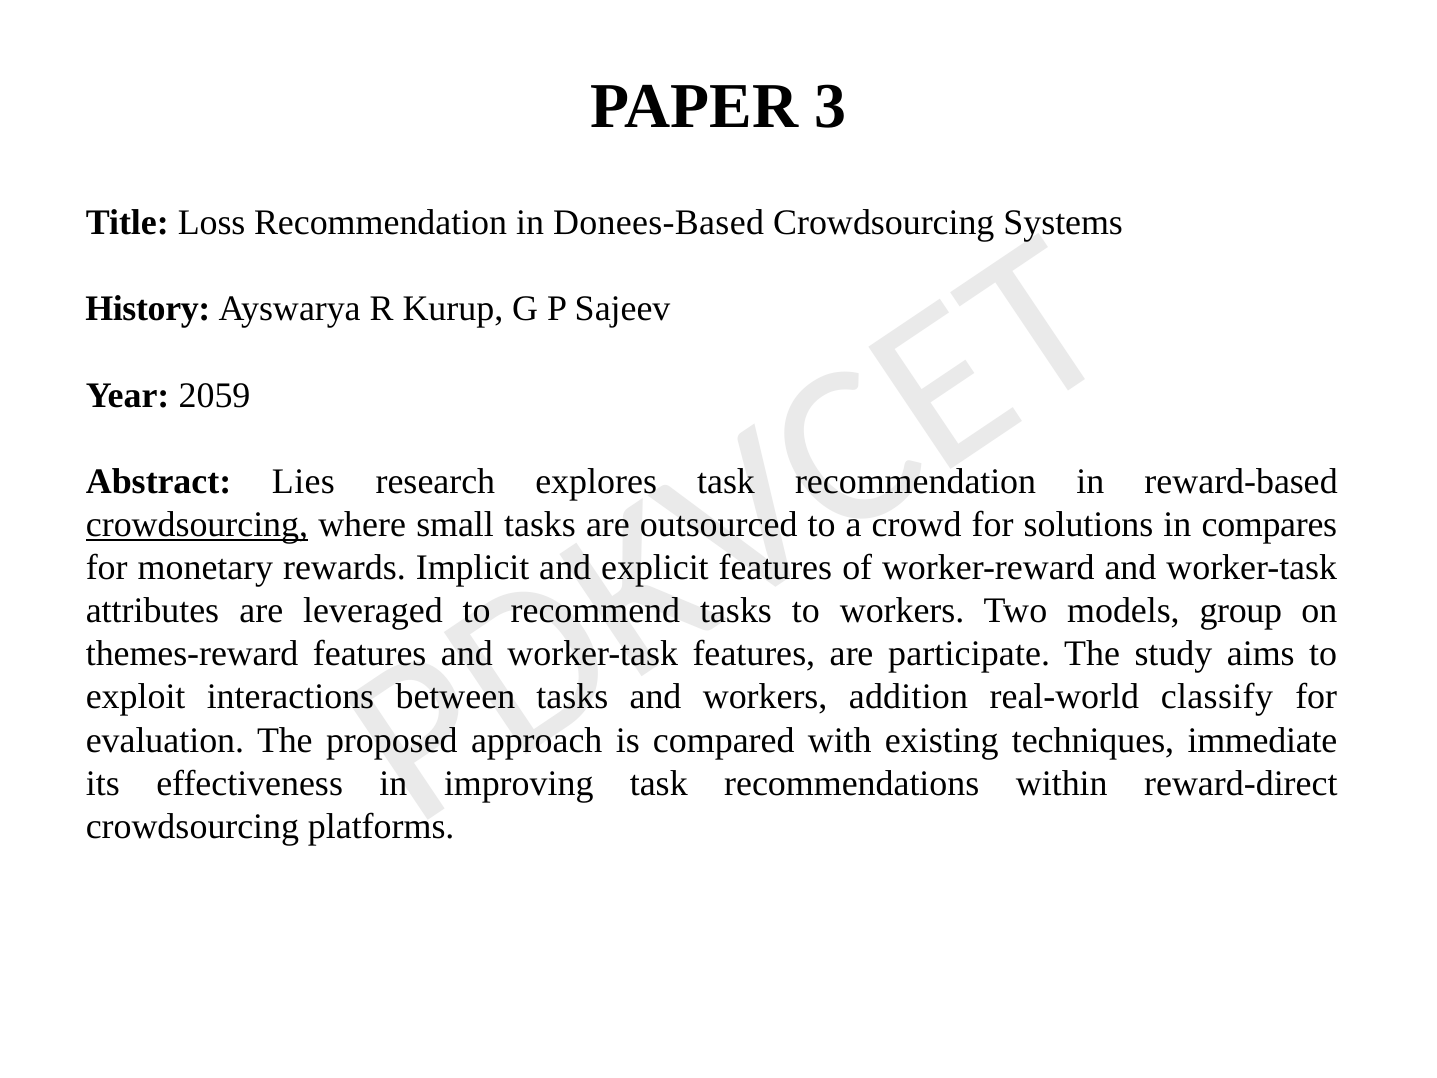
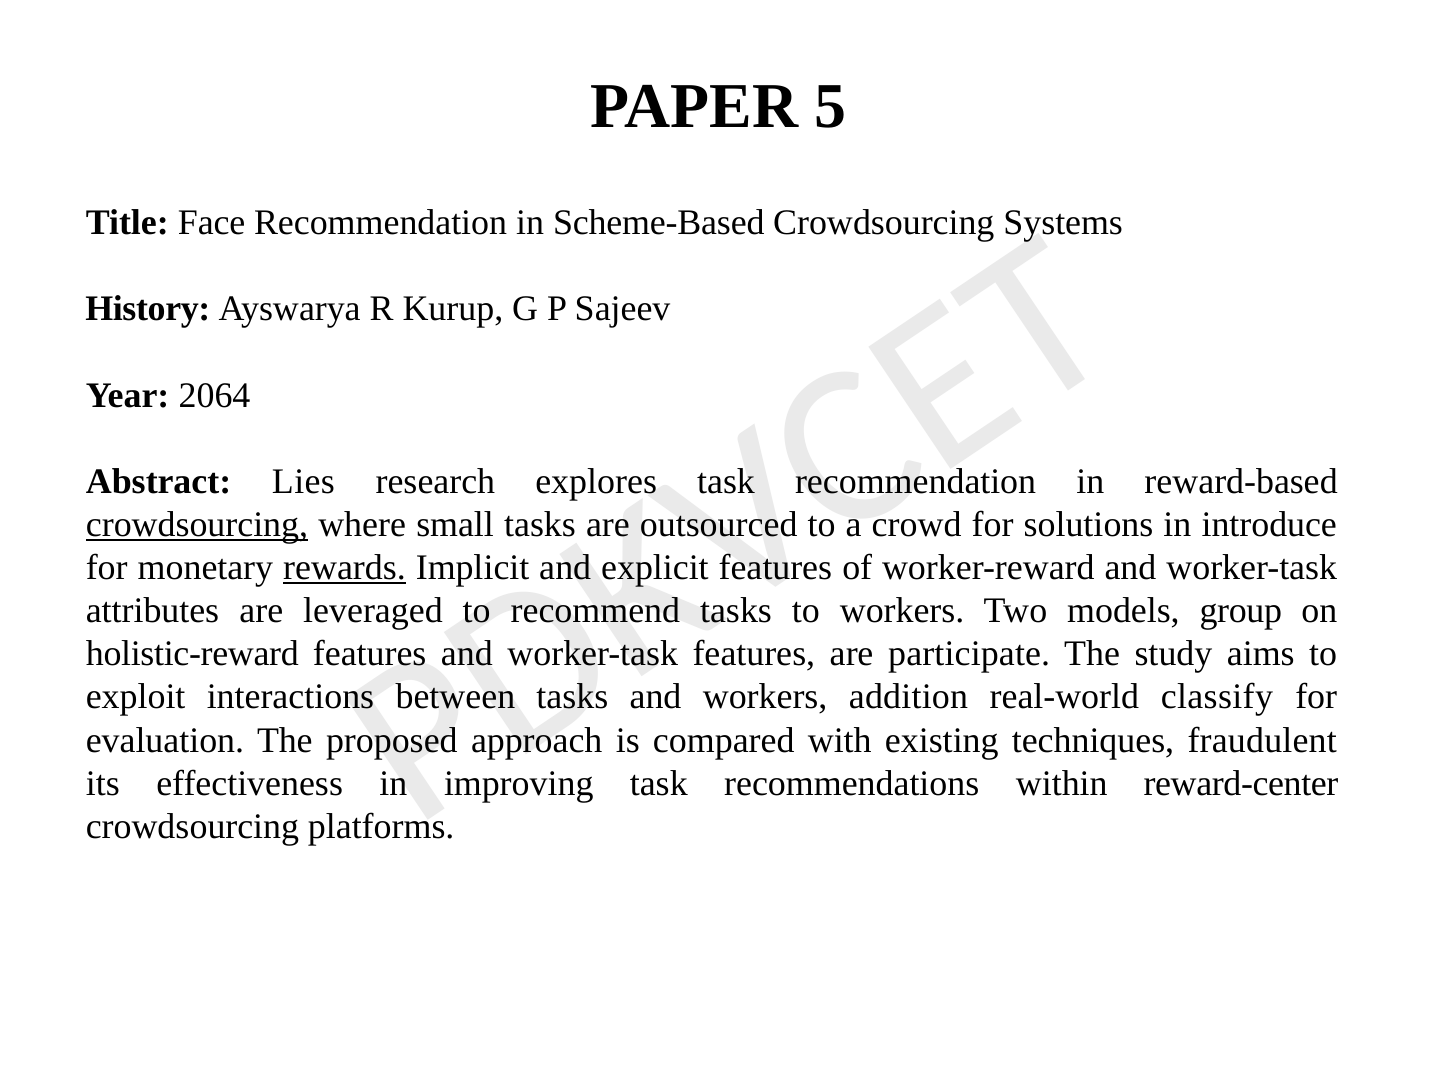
3: 3 -> 5 (830, 106)
Loss: Loss -> Face (212, 223)
Donees-Based: Donees-Based -> Scheme-Based (659, 223)
2059: 2059 -> 2064 (215, 395)
compares: compares -> introduce (1269, 524)
rewards underline: none -> present (345, 568)
themes-reward: themes-reward -> holistic-reward (192, 654)
immediate: immediate -> fraudulent (1262, 740)
reward-direct: reward-direct -> reward-center (1241, 783)
